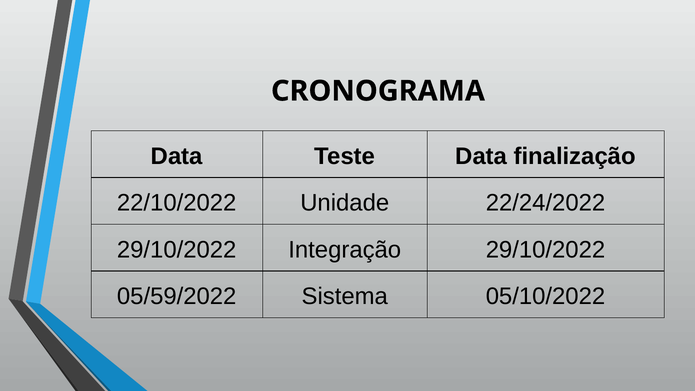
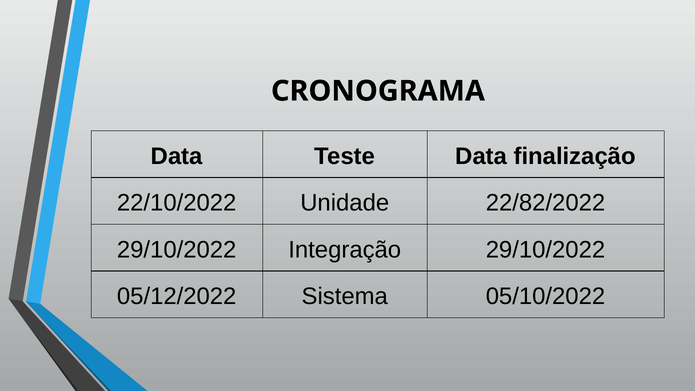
22/24/2022: 22/24/2022 -> 22/82/2022 (546, 203)
05/59/2022: 05/59/2022 -> 05/12/2022 (177, 296)
